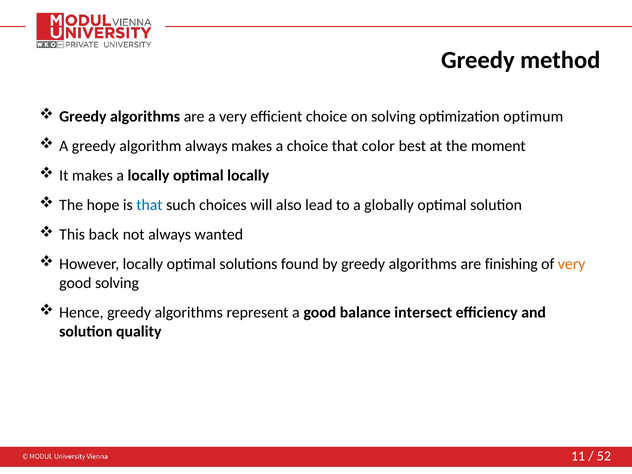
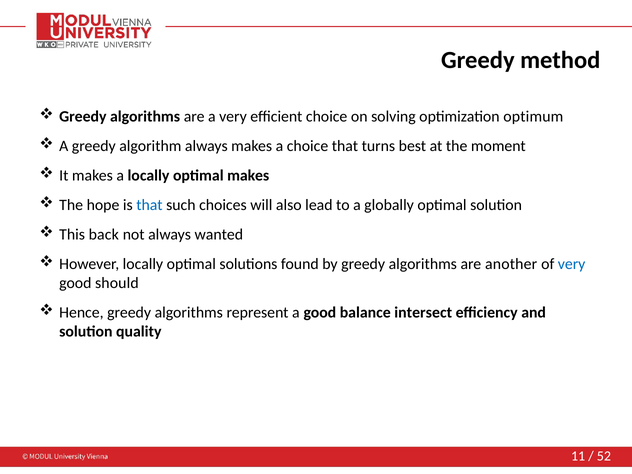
color: color -> turns (378, 146)
optimal locally: locally -> makes (248, 176)
finishing: finishing -> another (511, 264)
very colour: orange -> blue (572, 264)
good solving: solving -> should (117, 283)
